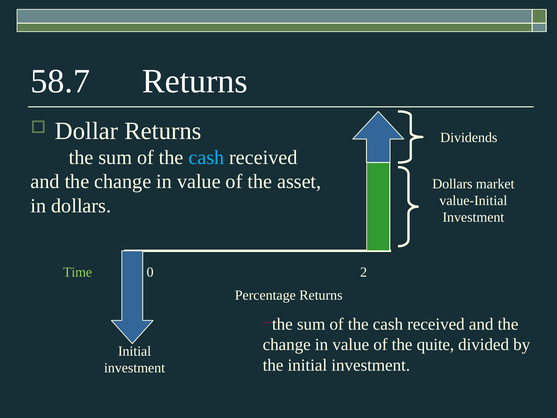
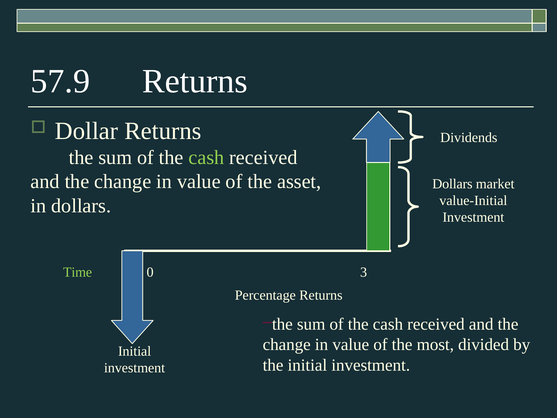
58.7: 58.7 -> 57.9 (60, 81)
cash colour: light blue -> light green (206, 157)
2: 2 -> 3 (364, 272)
quite: quite -> most (435, 344)
